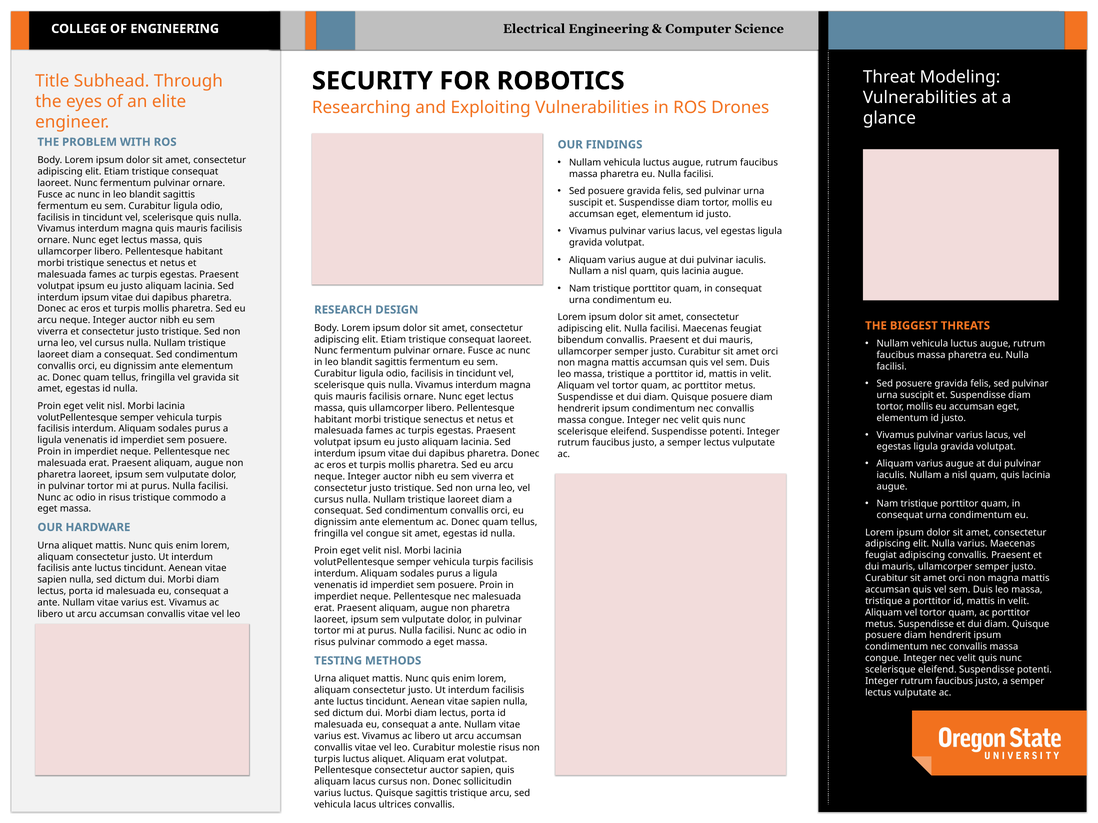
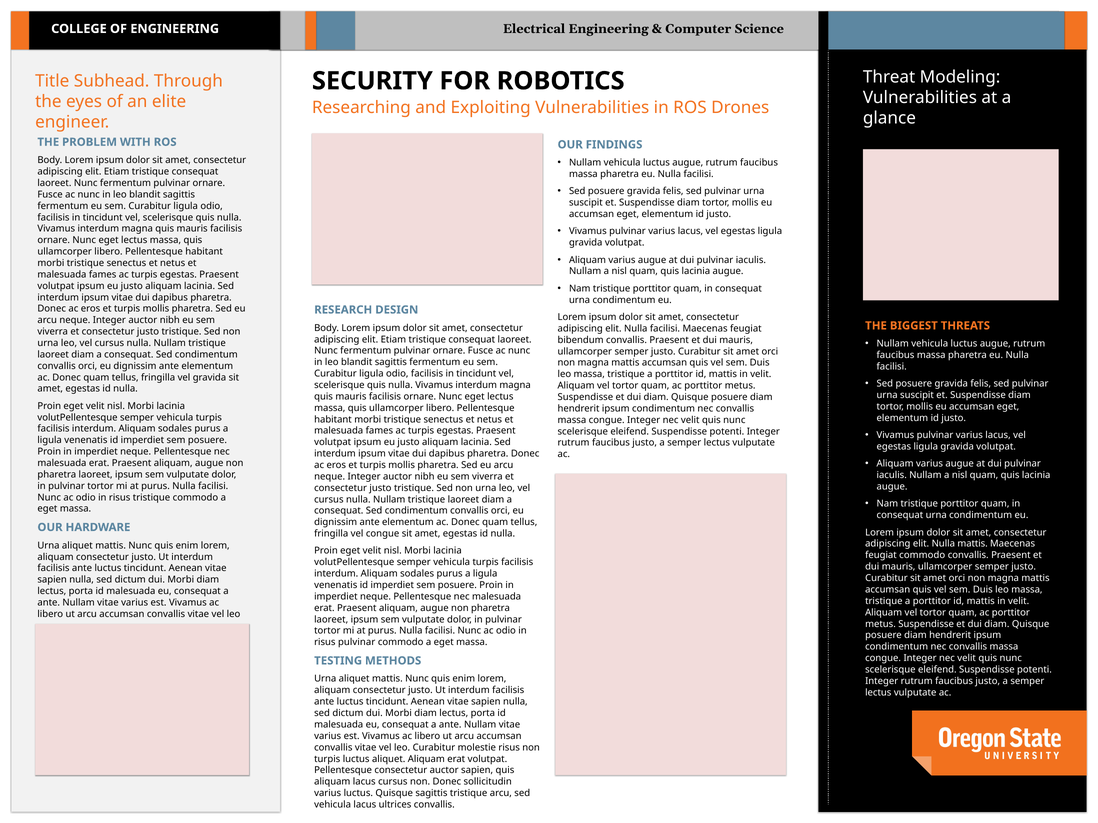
Nulla varius: varius -> mattis (973, 544)
feugiat adipiscing: adipiscing -> commodo (922, 556)
